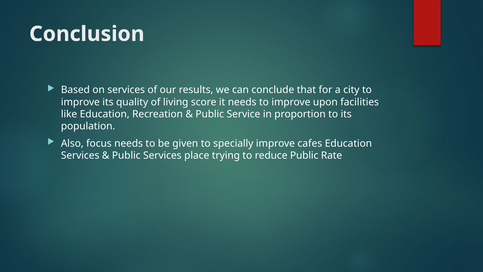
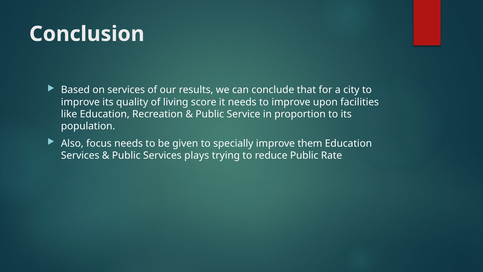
cafes: cafes -> them (310, 143)
place: place -> plays (197, 155)
